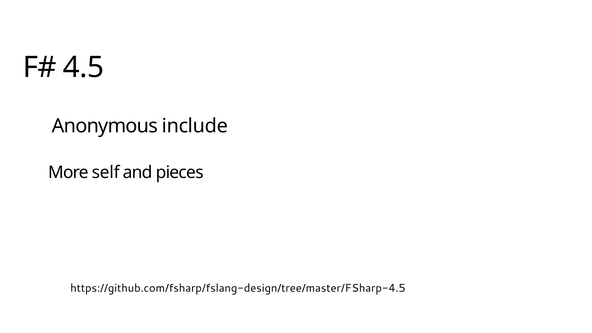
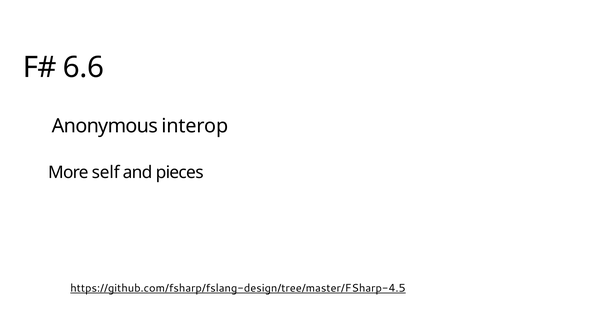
4.5: 4.5 -> 6.6 (84, 67)
include: include -> interop (195, 126)
https://github.com/fsharp/fslang-design/tree/master/FSharp-4.5 underline: none -> present (238, 288)
